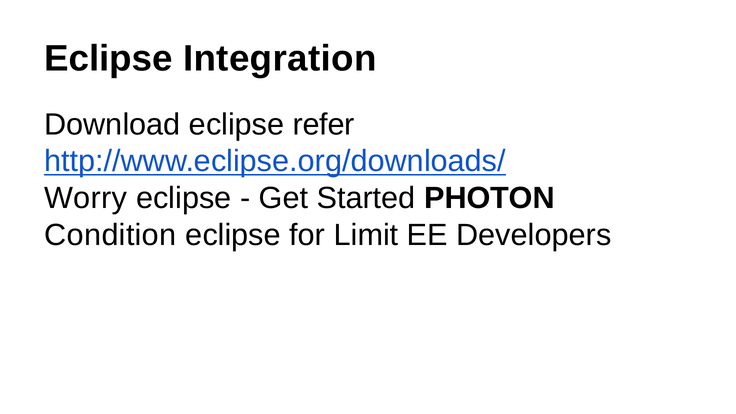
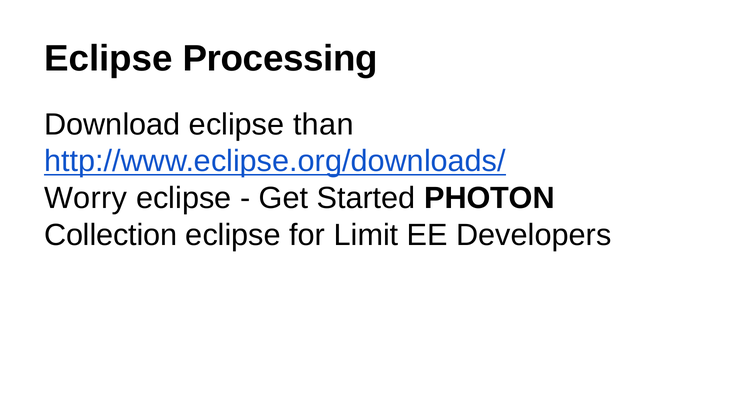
Integration: Integration -> Processing (280, 59)
refer: refer -> than (323, 125)
Condition: Condition -> Collection (111, 235)
